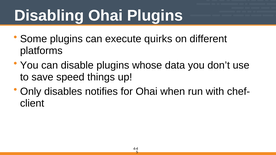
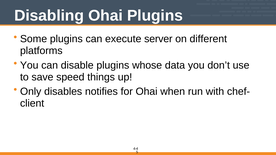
quirks: quirks -> server (158, 39)
